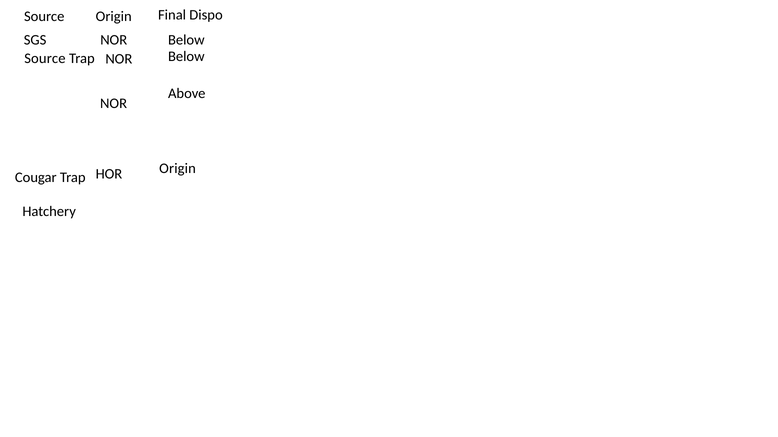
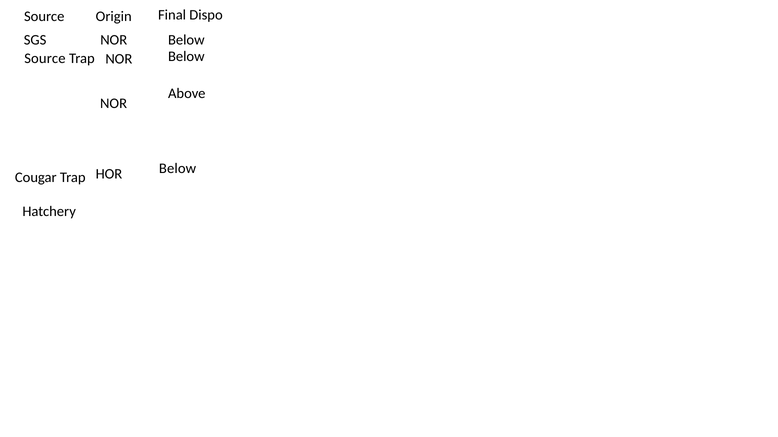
Origin: Origin -> Below (178, 169)
